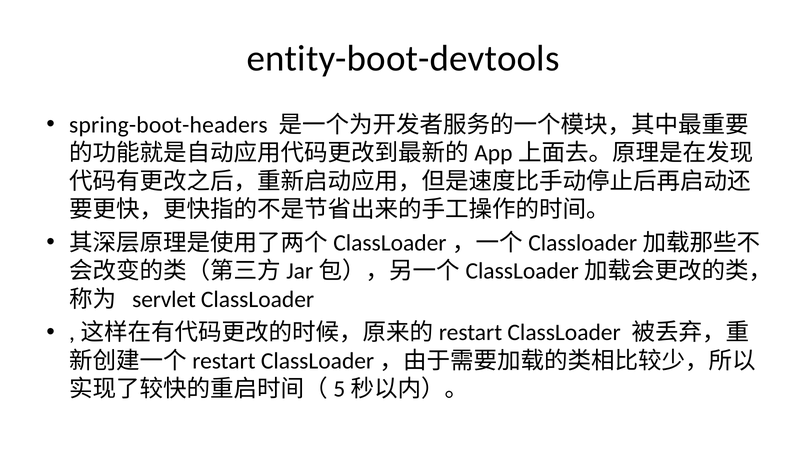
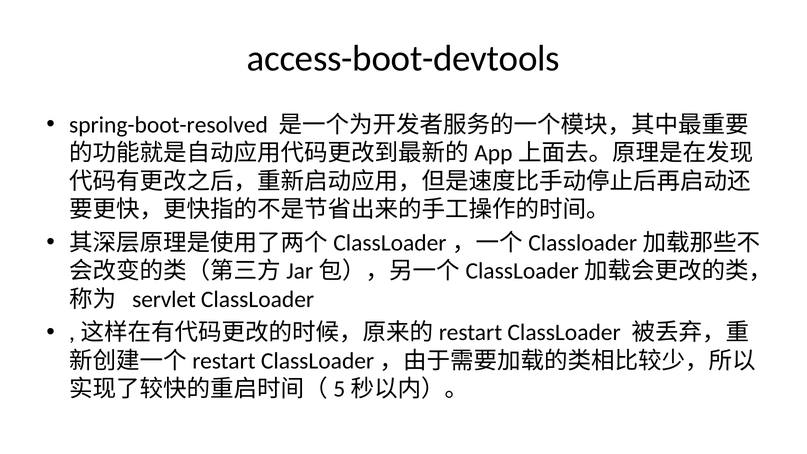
entity-boot-devtools: entity-boot-devtools -> access-boot-devtools (403, 59)
spring-boot-headers: spring-boot-headers -> spring-boot-resolved (168, 125)
